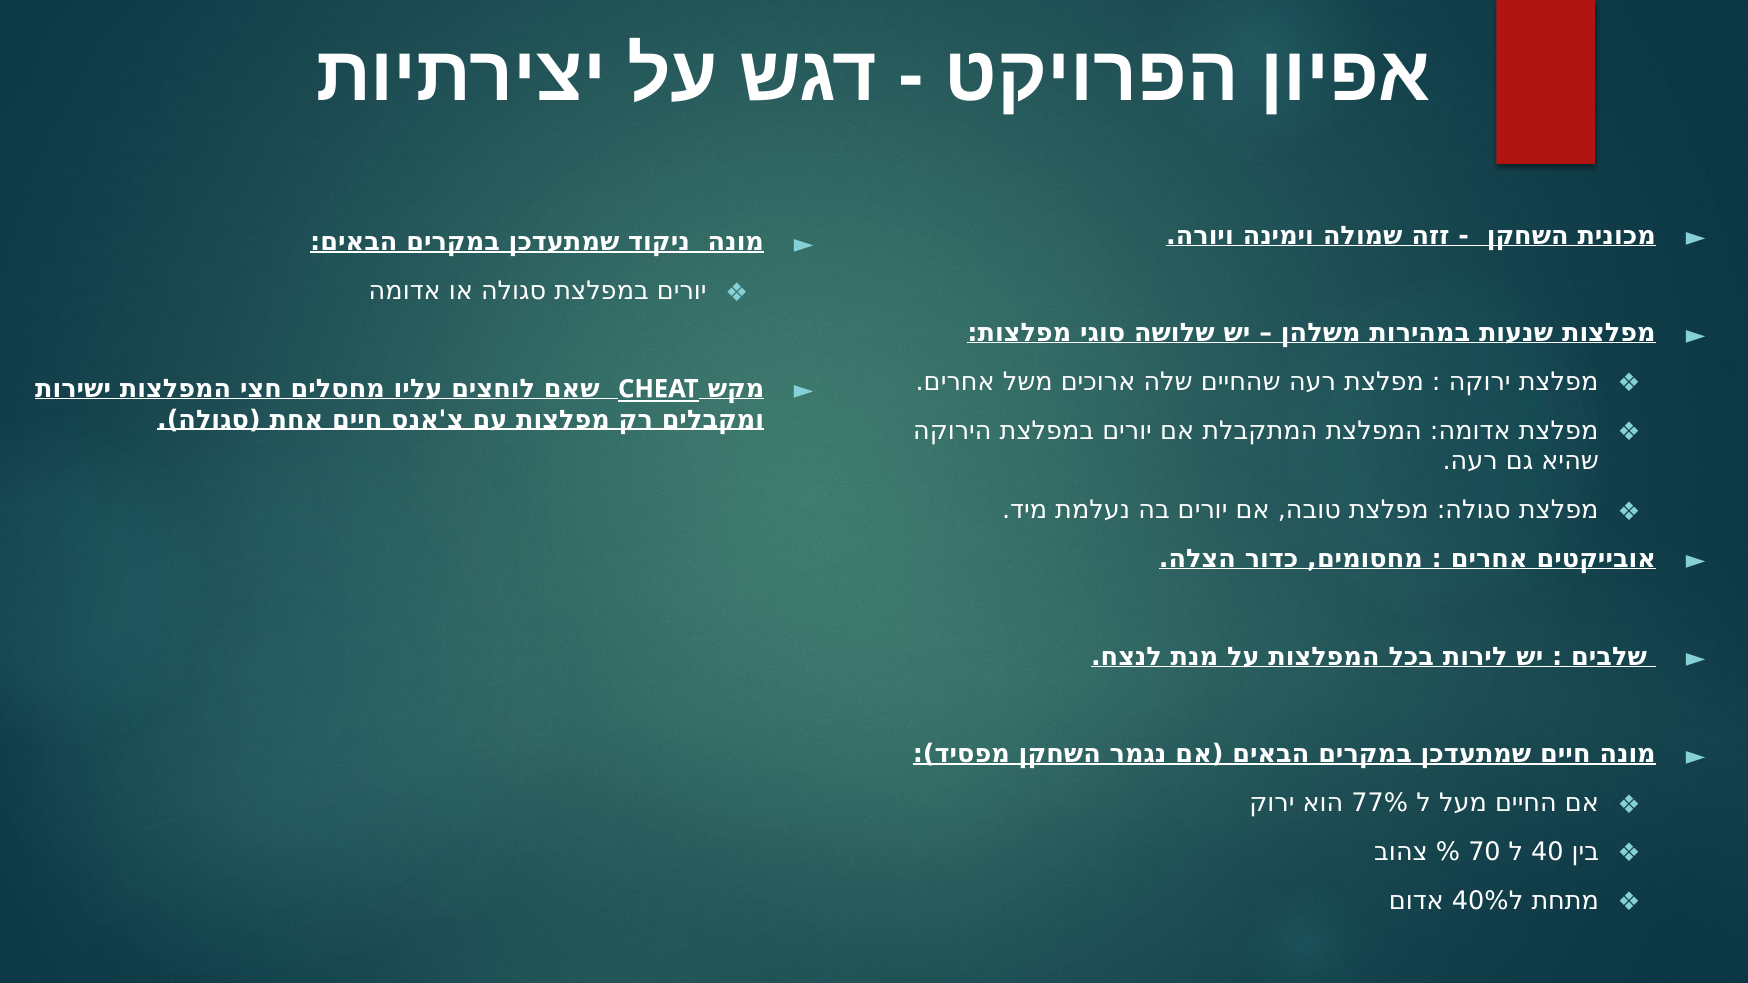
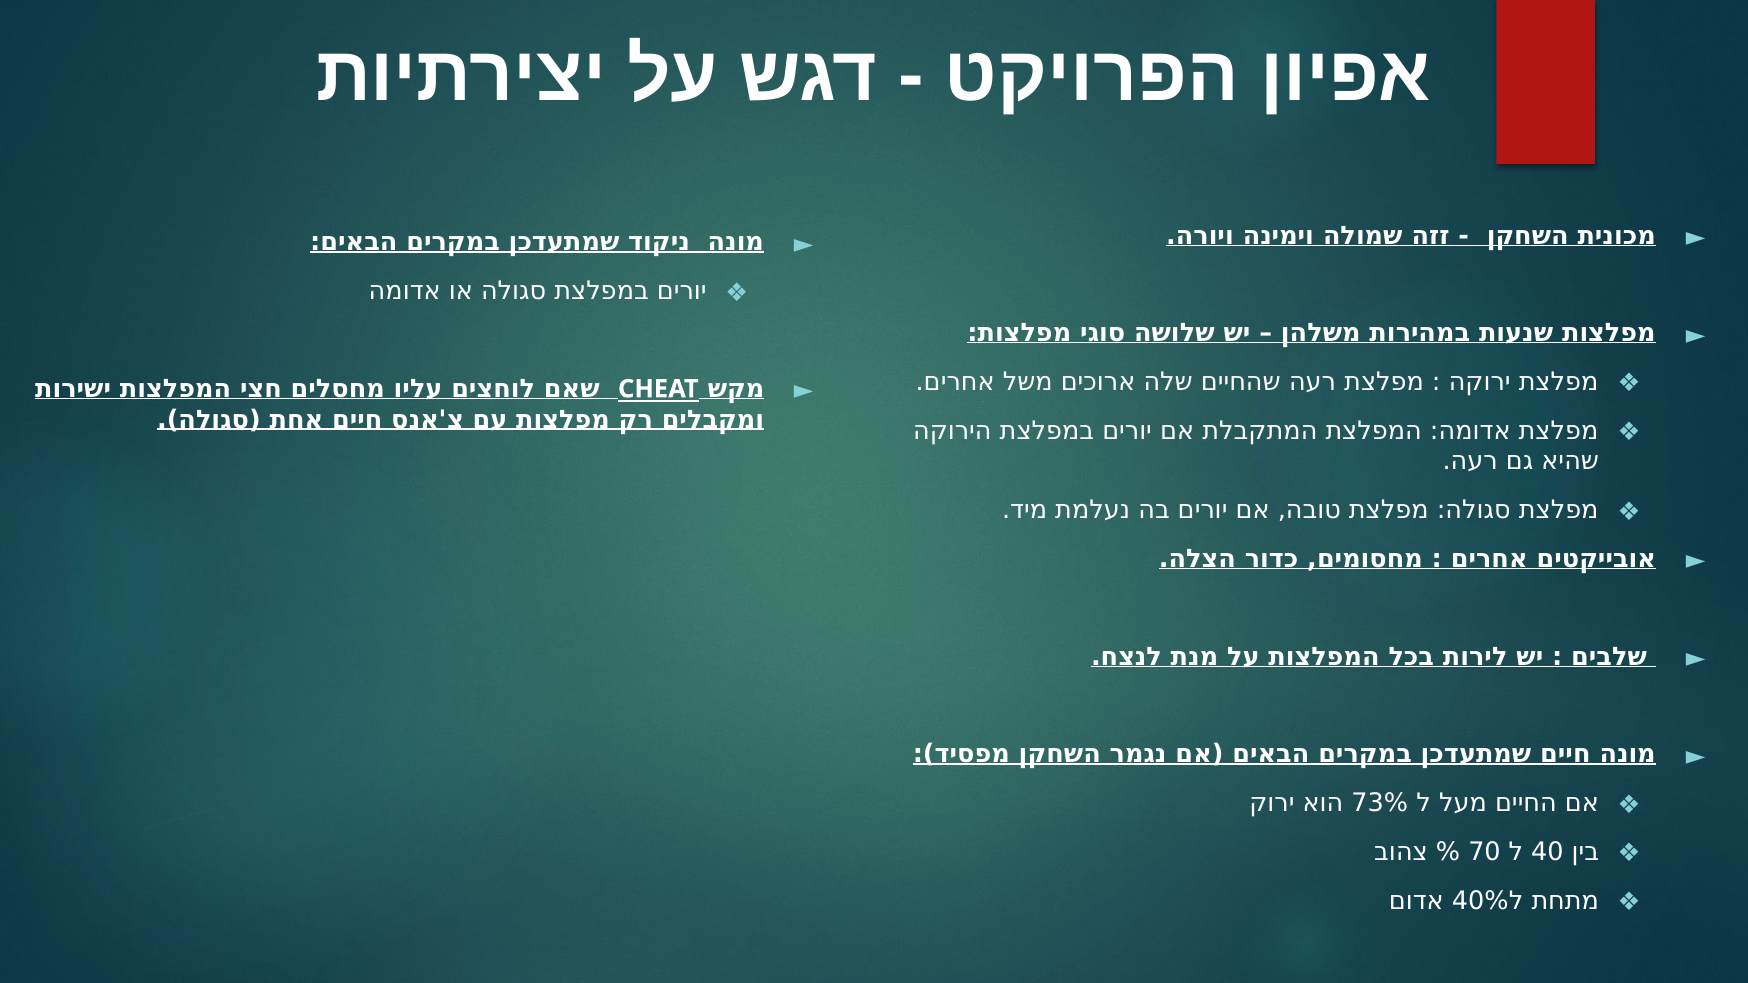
77%: 77% -> 73% (1380, 803)
